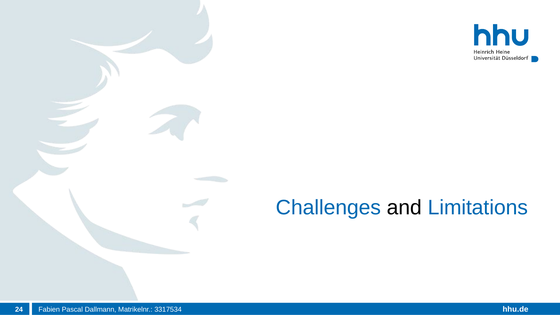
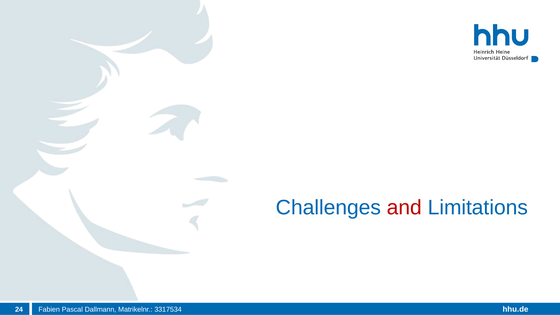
and colour: black -> red (404, 208)
